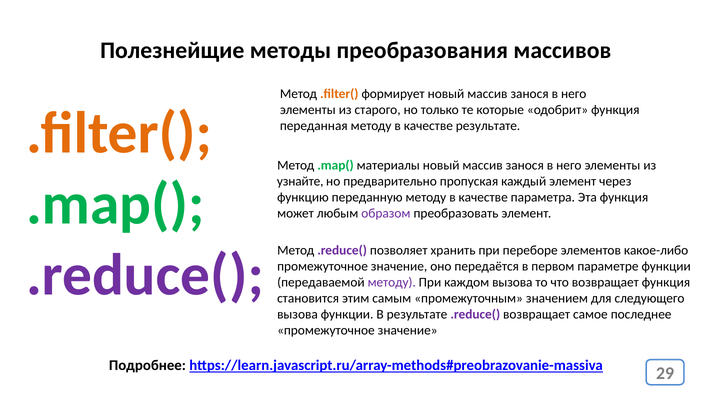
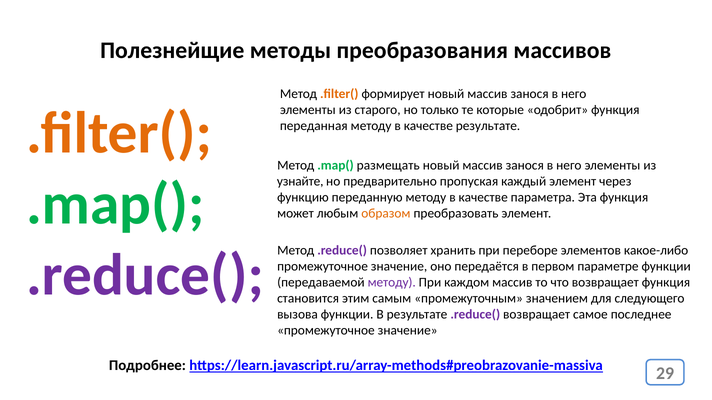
материалы: материалы -> размещать (388, 166)
образом colour: purple -> orange (386, 214)
каждом вызова: вызова -> массив (512, 283)
